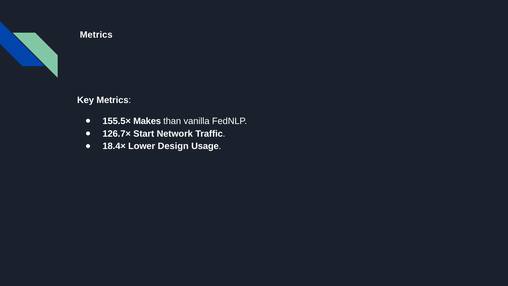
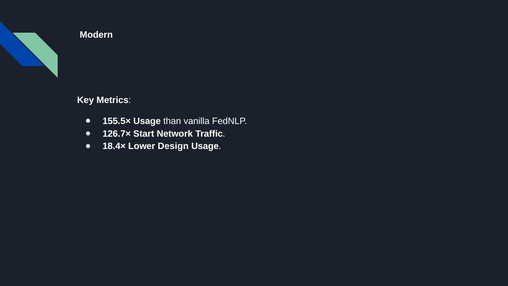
Metrics: Metrics -> Modern (96, 35)
155.5× Makes: Makes -> Usage (147, 121)
